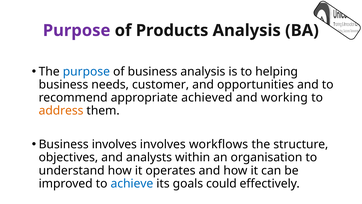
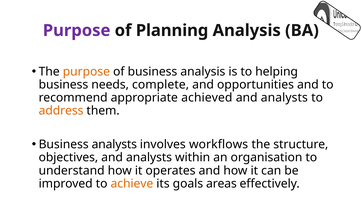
Products: Products -> Planning (172, 30)
purpose colour: blue -> orange (86, 71)
customer: customer -> complete (161, 84)
working: working -> analysts (284, 97)
Business involves: involves -> analysts (114, 144)
achieve colour: blue -> orange (132, 183)
could: could -> areas (221, 183)
